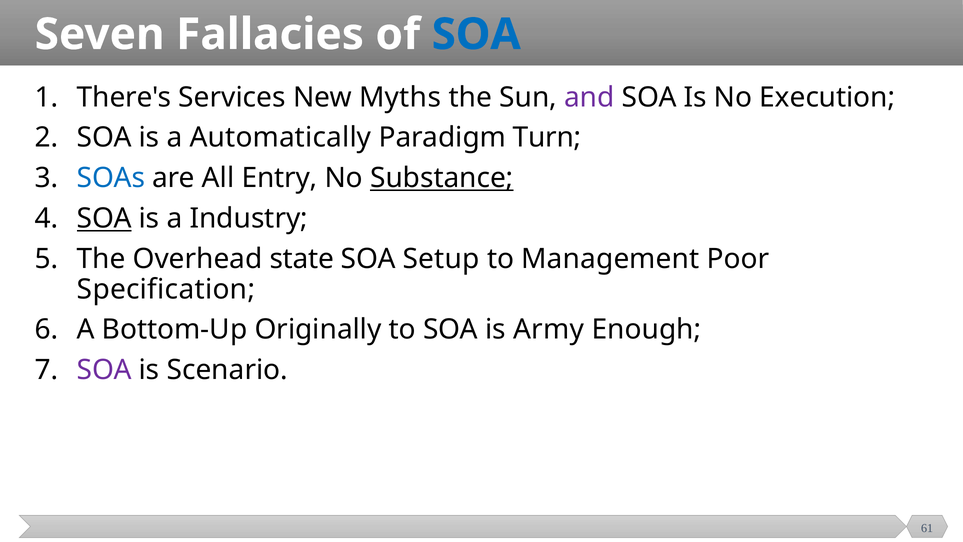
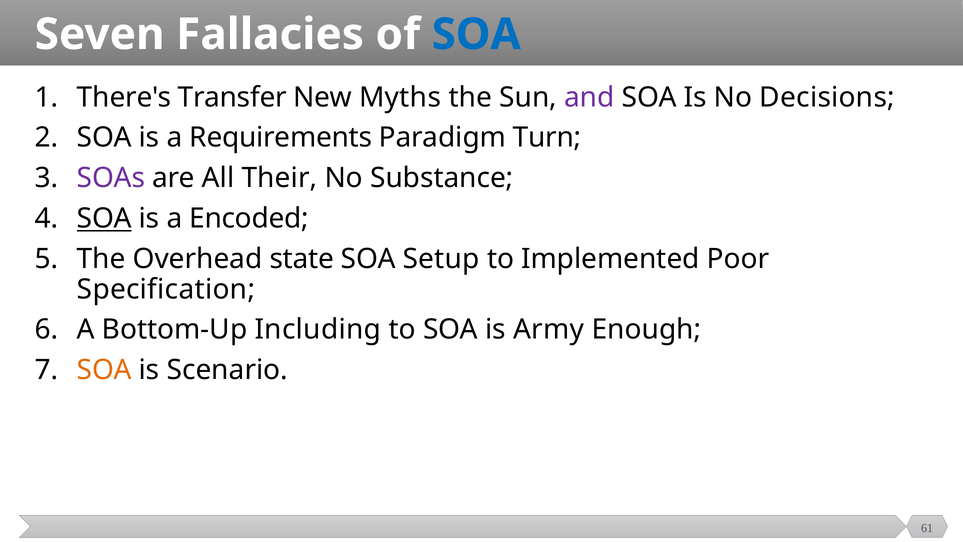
Services: Services -> Transfer (232, 97)
Execution: Execution -> Decisions (827, 97)
Automatically: Automatically -> Requirements (281, 138)
SOAs colour: blue -> purple (111, 178)
Entry: Entry -> Their (279, 178)
Substance underline: present -> none (442, 178)
Industry: Industry -> Encoded (249, 218)
Management: Management -> Implemented (610, 259)
Originally: Originally -> Including (318, 329)
SOA colour: purple -> orange (104, 370)
